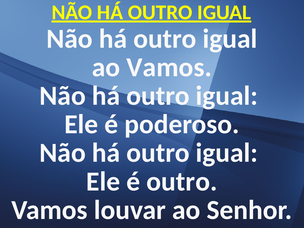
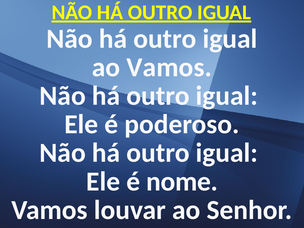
é outro: outro -> nome (182, 181)
